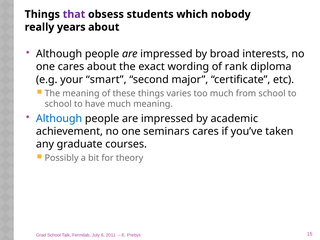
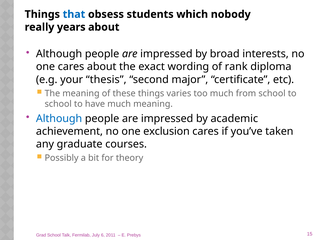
that colour: purple -> blue (74, 14)
smart: smart -> thesis (106, 80)
seminars: seminars -> exclusion (166, 131)
